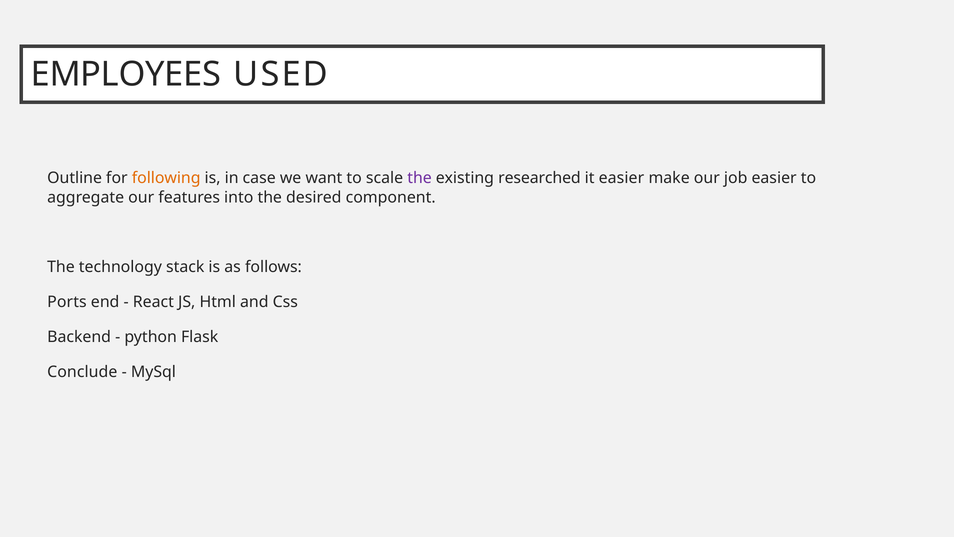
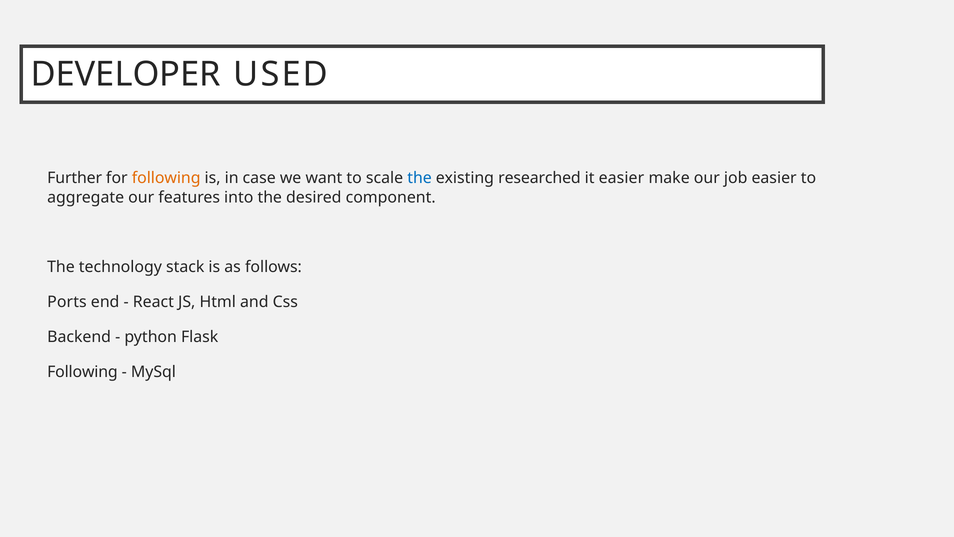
EMPLOYEES: EMPLOYEES -> DEVELOPER (126, 74)
Outline: Outline -> Further (75, 178)
the colour: purple -> blue (420, 178)
Conclude: Conclude -> Following (82, 372)
